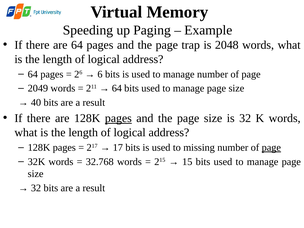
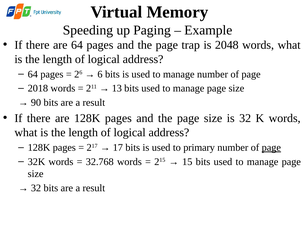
2049: 2049 -> 2018 (38, 88)
64: 64 -> 13 (117, 88)
40: 40 -> 90 (36, 103)
pages underline: present -> none (118, 118)
missing: missing -> primary (199, 147)
